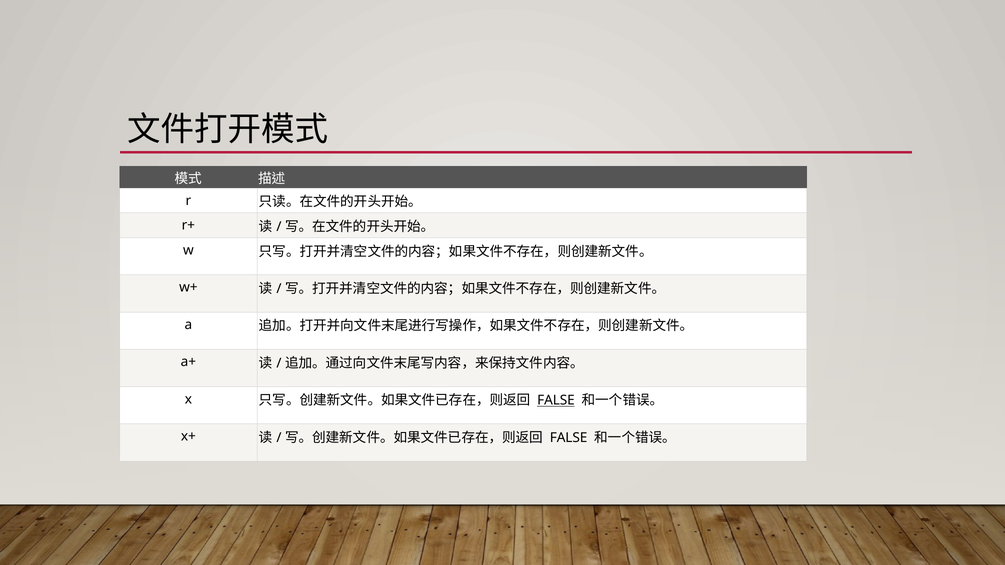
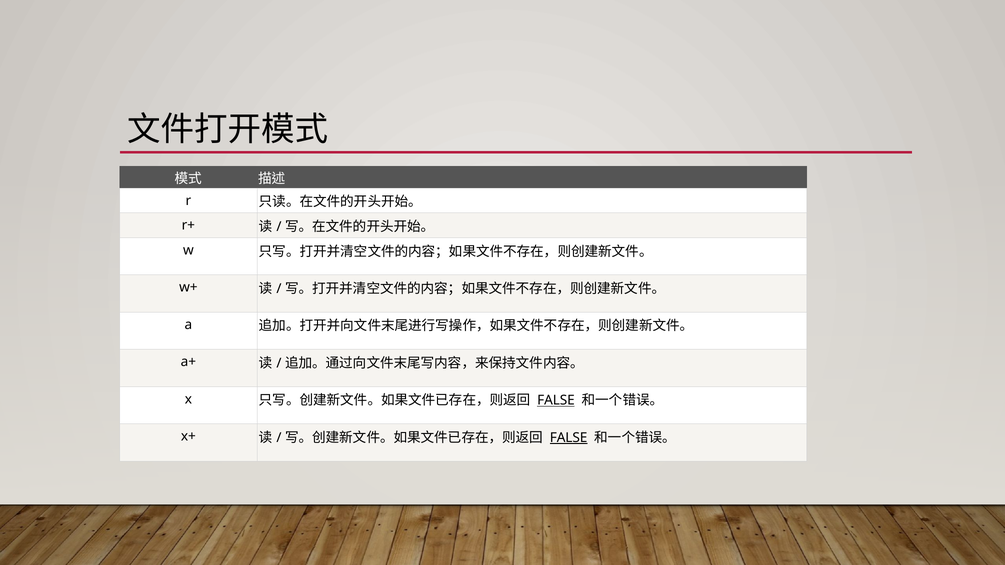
FALSE underline: none -> present (569, 438)
